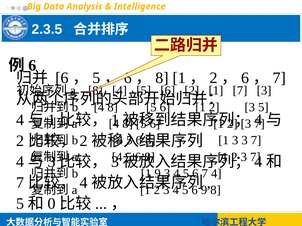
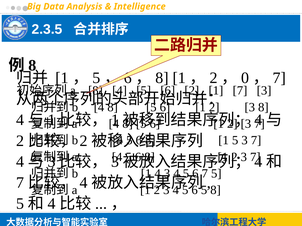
6: 6 -> 8 (32, 66)
6: 6 -> 1 (62, 78)
6: 6 -> 0 (245, 78)
3 5: 5 -> 8 (263, 107)
1 3: 3 -> 5 (235, 141)
1 9: 9 -> 4 (158, 174)
7 4: 4 -> 5 (216, 174)
9: 9 -> 5 (204, 190)
0: 0 -> 4 (52, 204)
